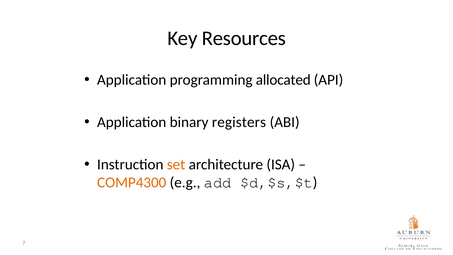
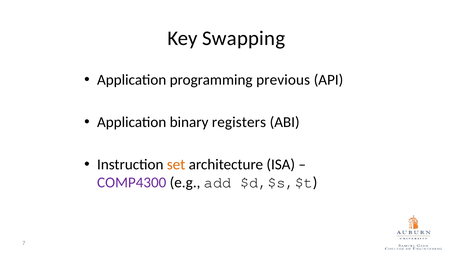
Resources: Resources -> Swapping (244, 38)
allocated: allocated -> previous (283, 80)
COMP4300 colour: orange -> purple (132, 182)
